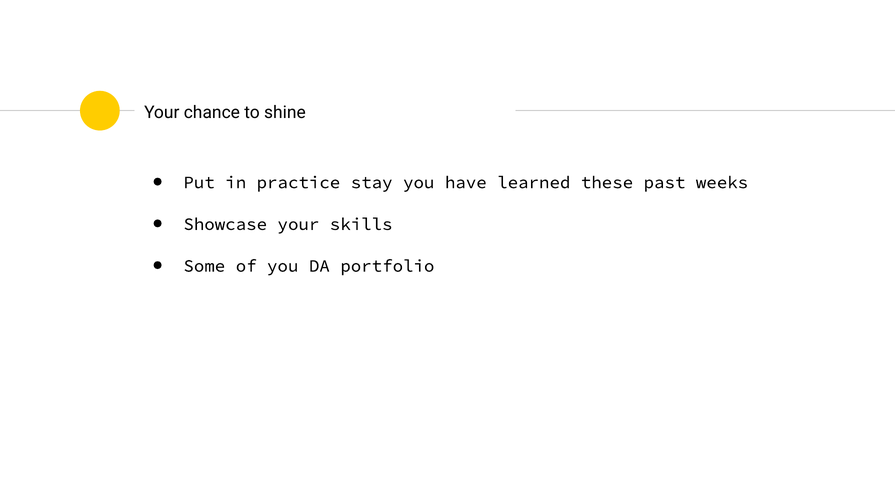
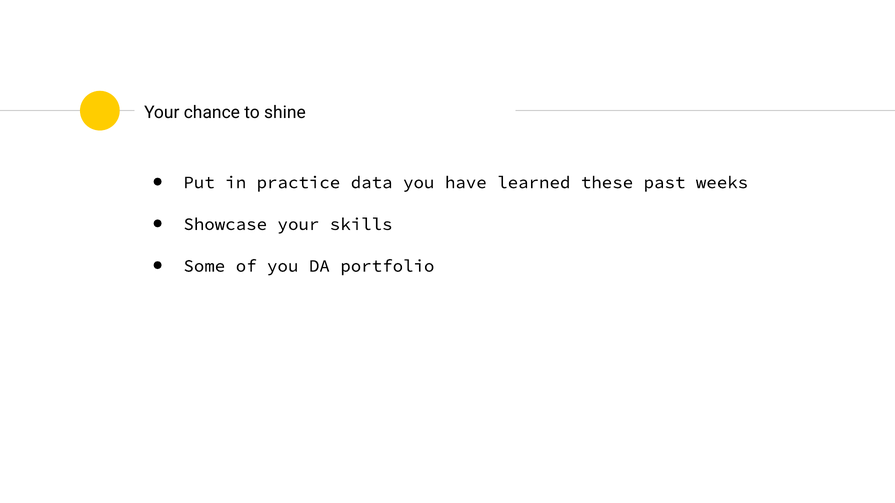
stay: stay -> data (372, 183)
